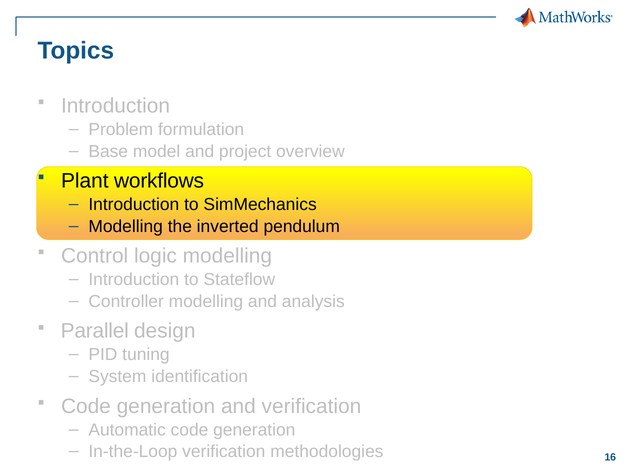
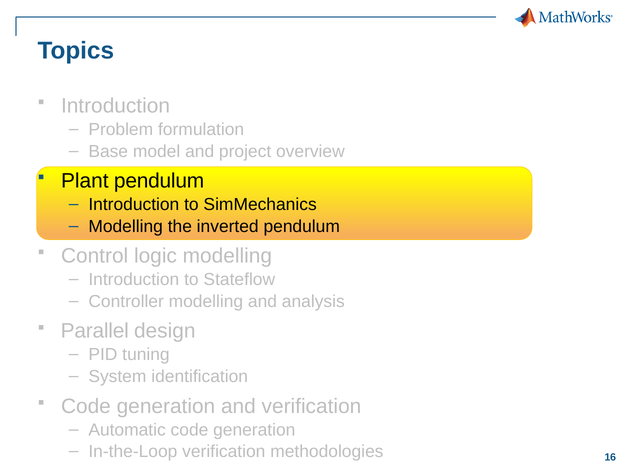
Plant workflows: workflows -> pendulum (159, 181)
